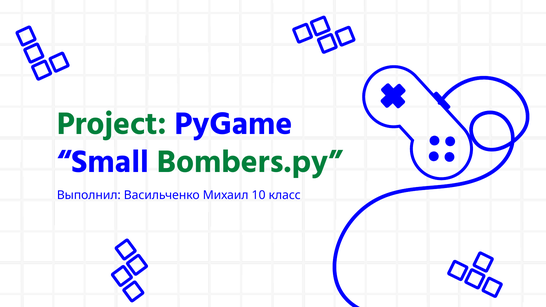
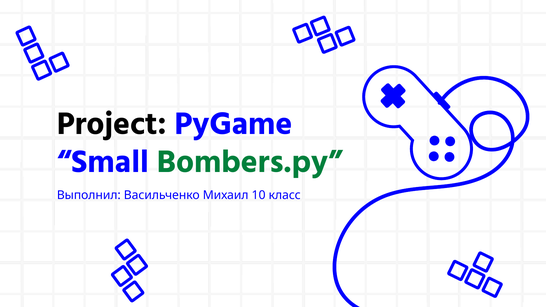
Project colour: green -> black (112, 124)
